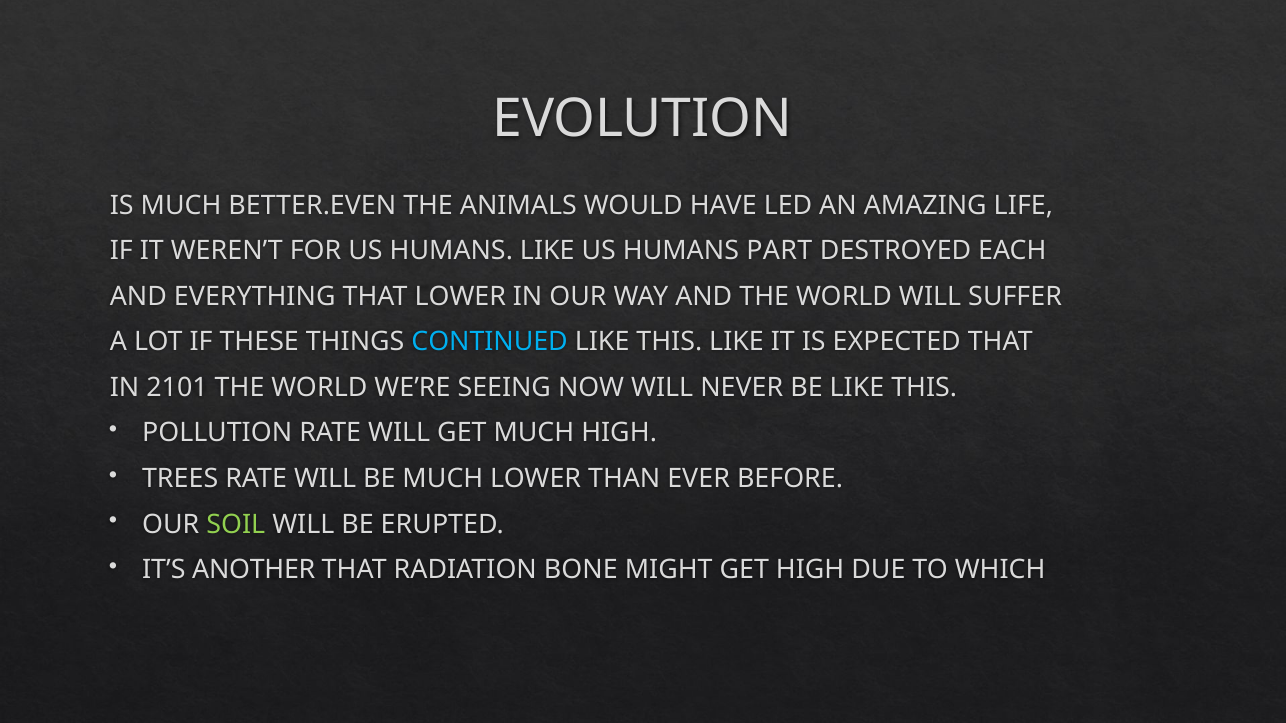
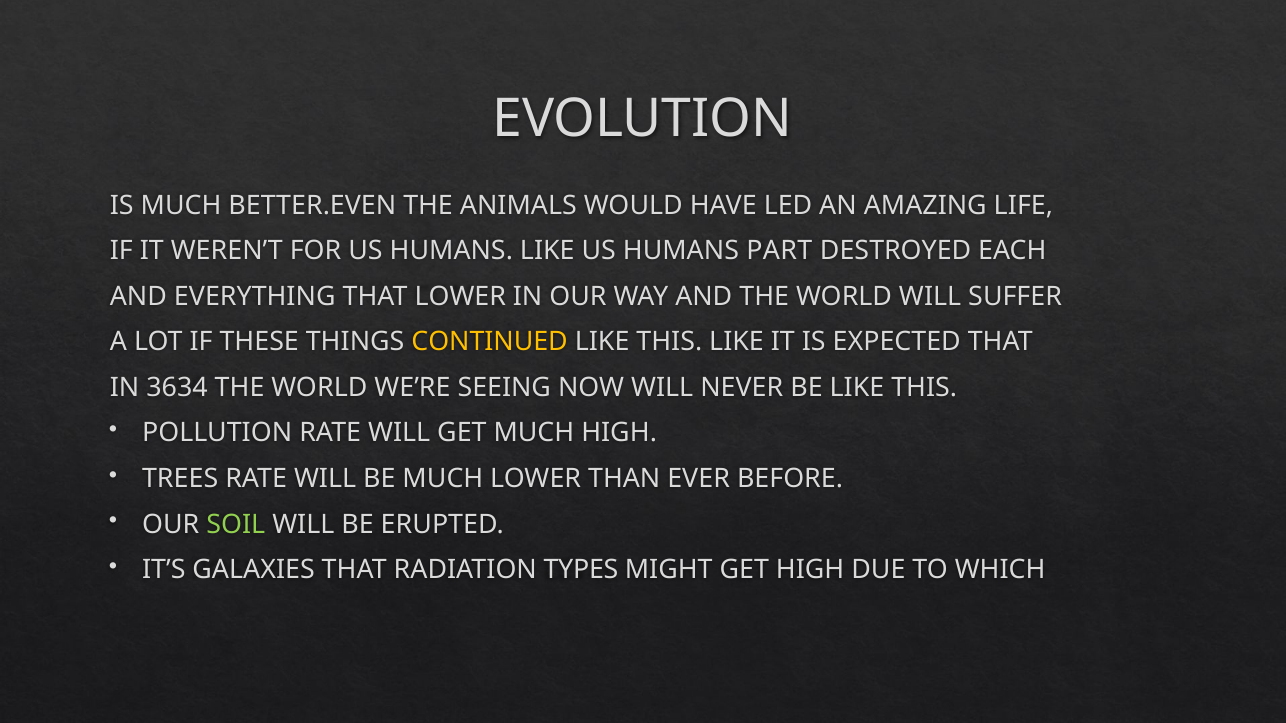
CONTINUED colour: light blue -> yellow (490, 342)
2101: 2101 -> 3634 (177, 388)
ANOTHER: ANOTHER -> GALAXIES (254, 570)
BONE: BONE -> TYPES (581, 570)
